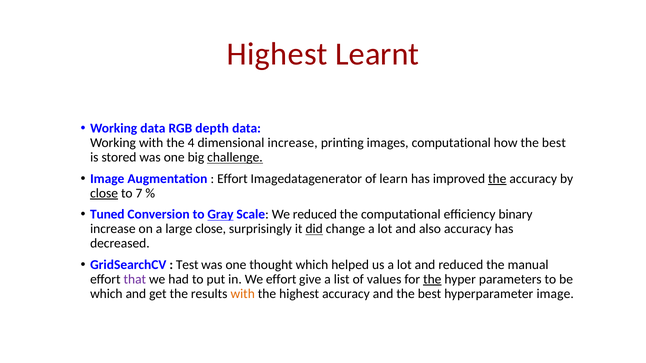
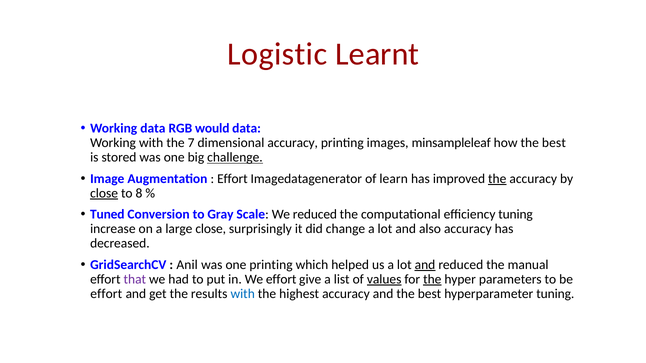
Highest: Highest -> Logistic (277, 54)
depth: depth -> would (212, 128)
4: 4 -> 7 (191, 143)
dimensional increase: increase -> accuracy (293, 143)
images computational: computational -> minsampleleaf (451, 143)
7: 7 -> 8 (139, 193)
Gray underline: present -> none (221, 215)
efficiency binary: binary -> tuning (516, 215)
did underline: present -> none (314, 229)
Test: Test -> Anil (187, 265)
one thought: thought -> printing (271, 265)
and underline: none -> present (425, 265)
values underline: none -> present (384, 279)
which: which -> effort (106, 294)
with colour: orange -> blue (243, 294)
hyperparameter image: image -> tuning (555, 294)
